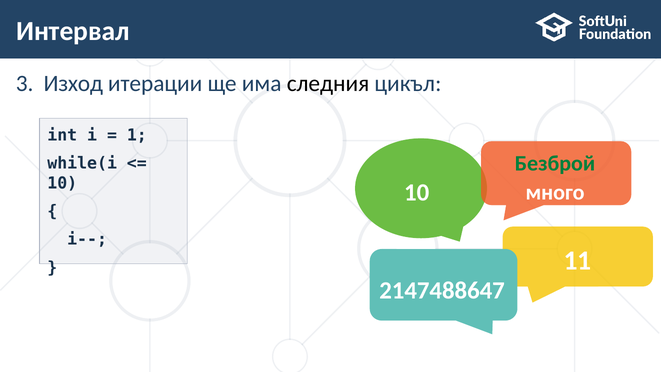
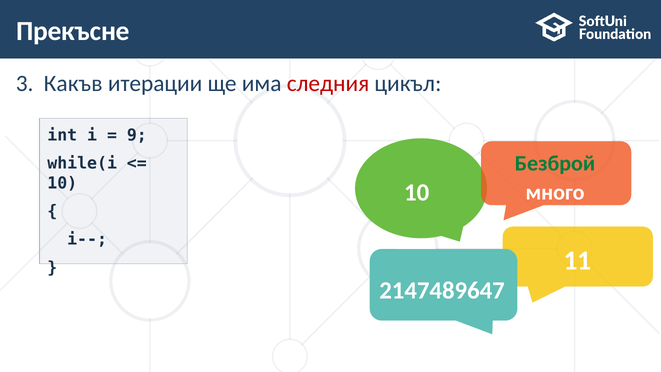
Интервал: Интервал -> Прекъсне (73, 31)
Изход: Изход -> Какъв (73, 84)
следния colour: black -> red (328, 84)
1: 1 -> 9 (137, 135)
2147488647: 2147488647 -> 2147489647 (442, 290)
